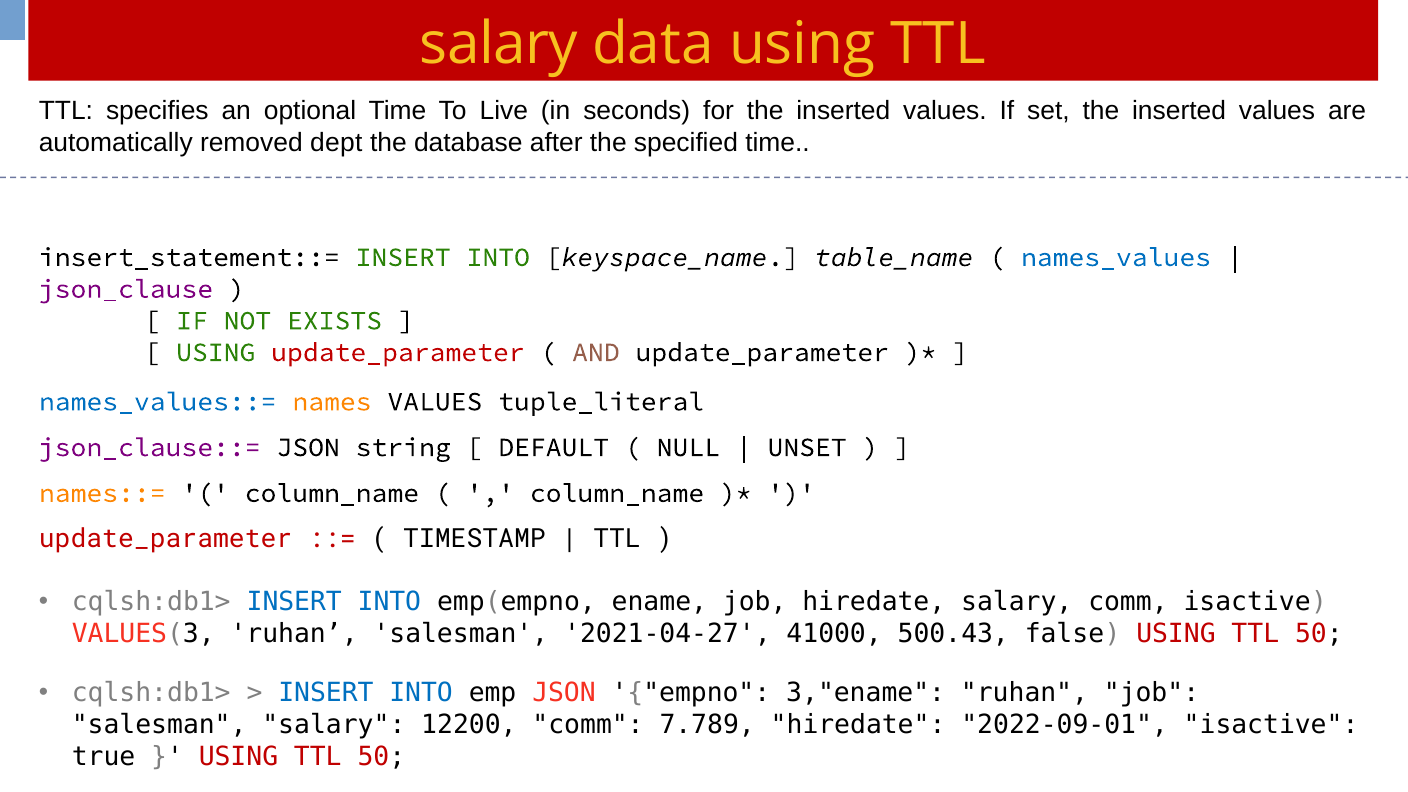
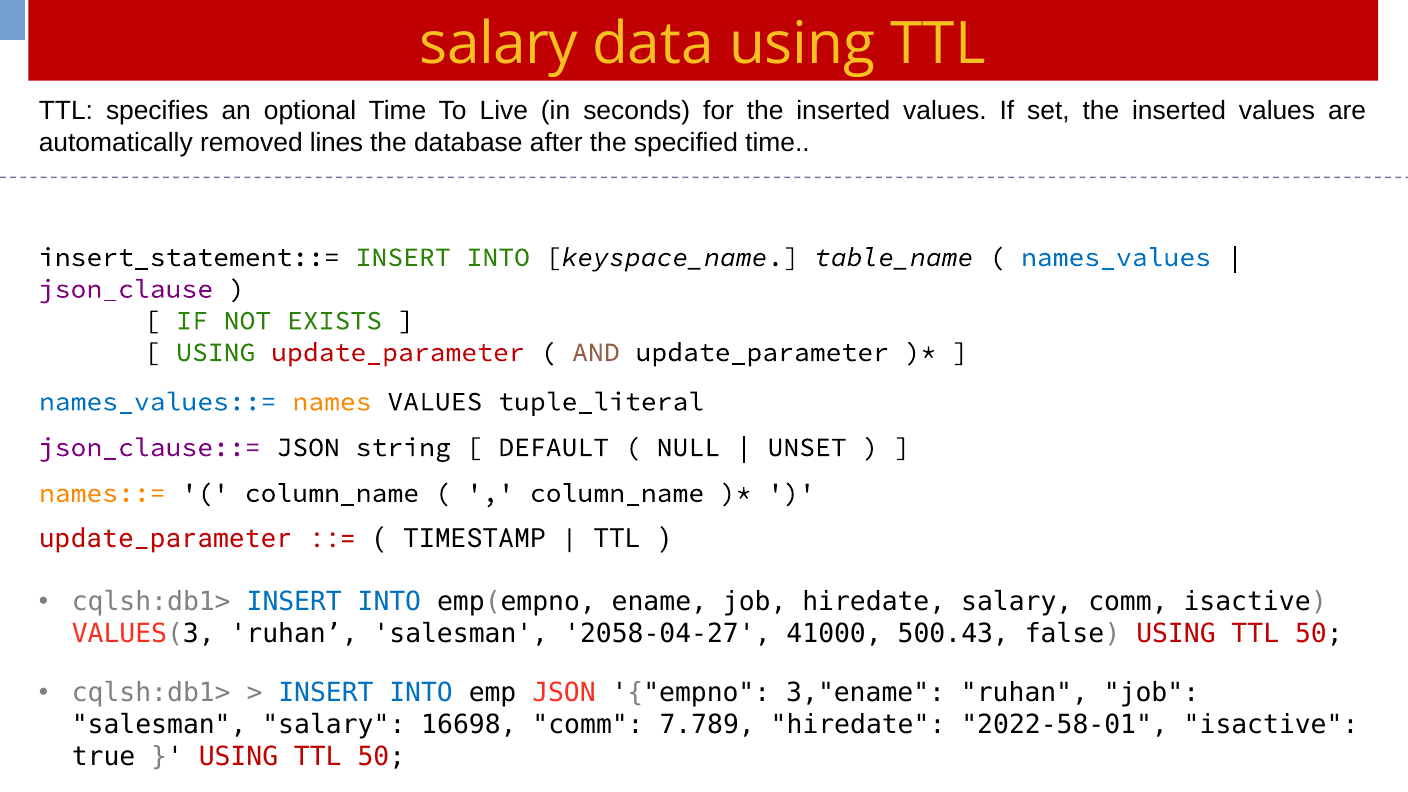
dept: dept -> lines (337, 143)
2021-04-27: 2021-04-27 -> 2058-04-27 (667, 633)
12200: 12200 -> 16698 (469, 725)
2022-09-01: 2022-09-01 -> 2022-58-01 (1065, 725)
